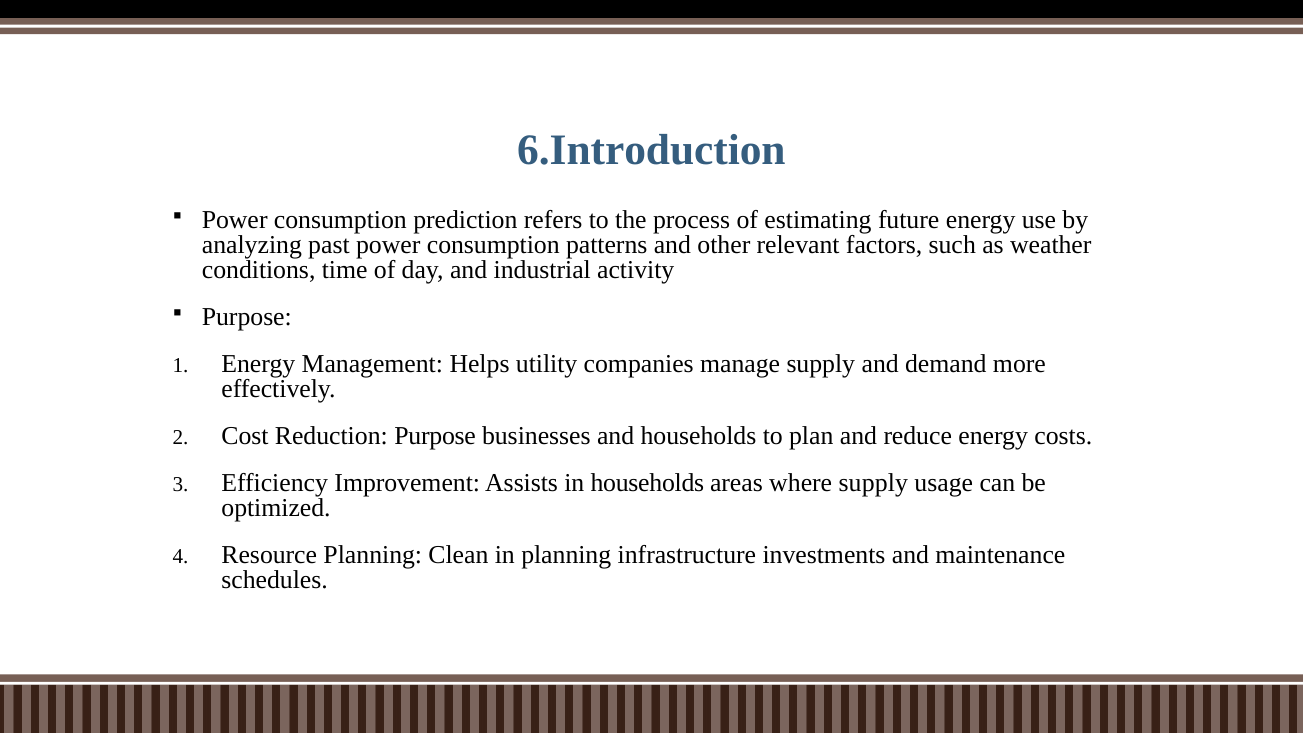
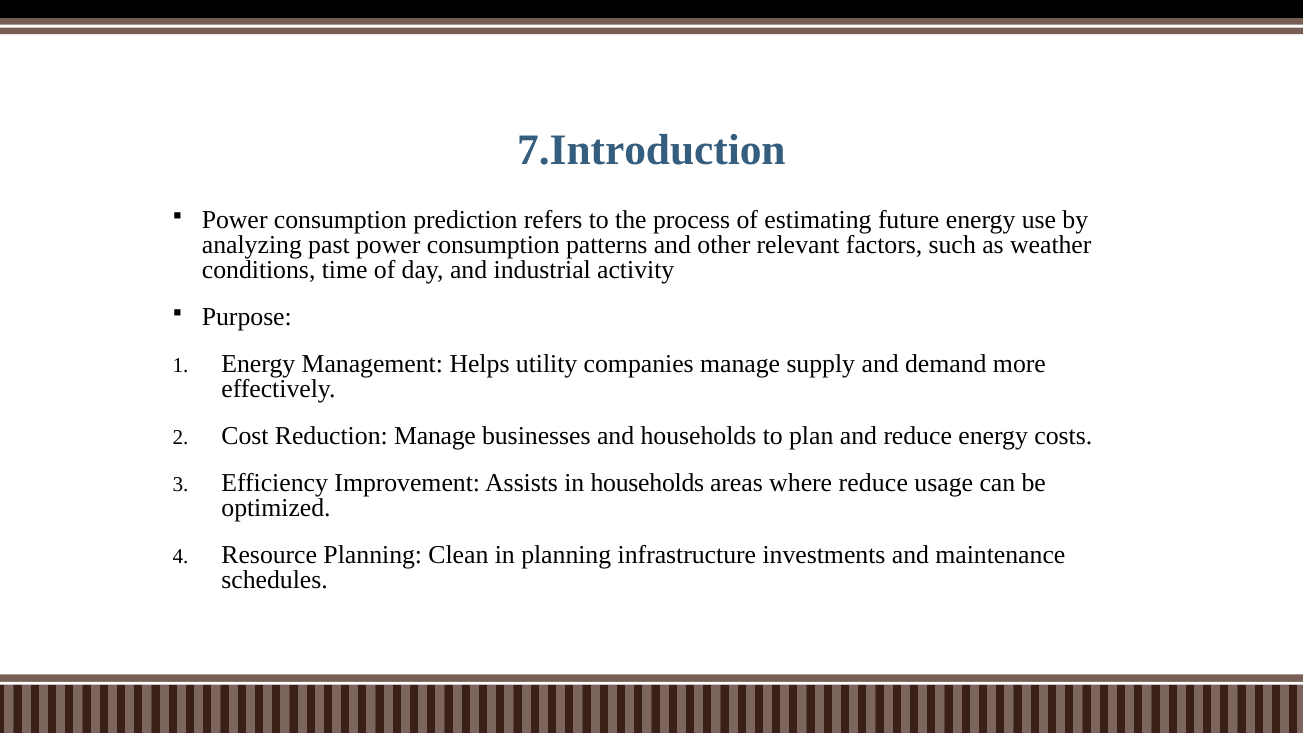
6.Introduction: 6.Introduction -> 7.Introduction (651, 151)
Reduction Purpose: Purpose -> Manage (435, 436)
where supply: supply -> reduce (873, 483)
